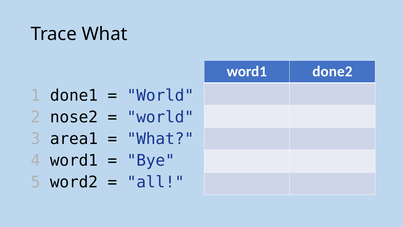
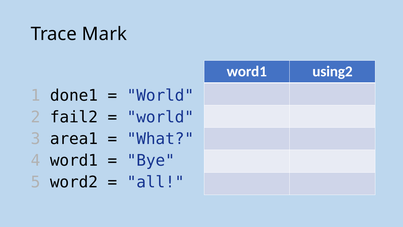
Trace What: What -> Mark (105, 34)
done2: done2 -> using2 (332, 71)
nose2: nose2 -> fail2 (74, 117)
